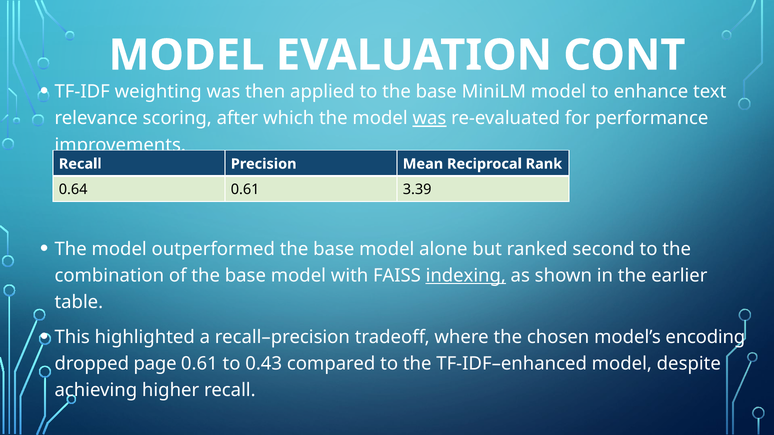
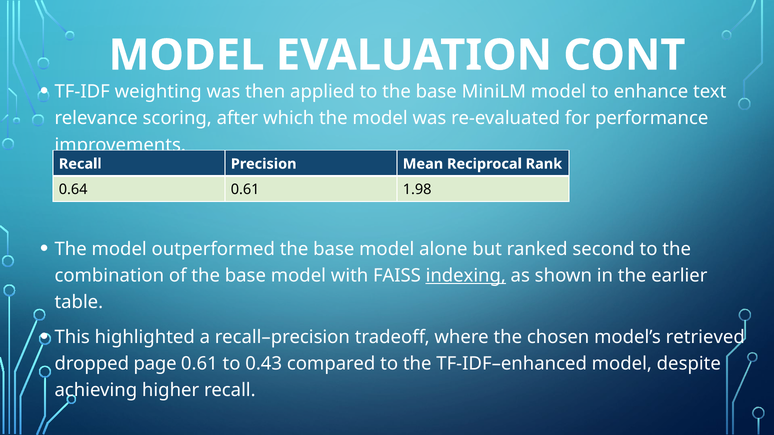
was underline: present -> none (429, 118)
3.39: 3.39 -> 1.98 (417, 190)
encoding: encoding -> retrieved (705, 337)
